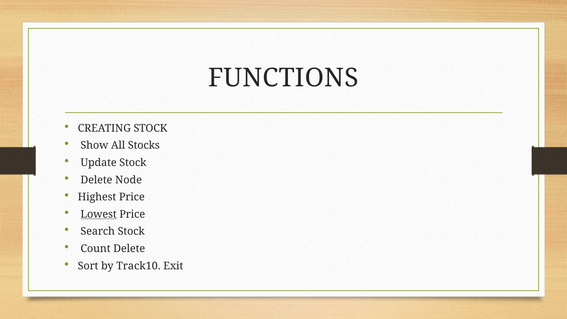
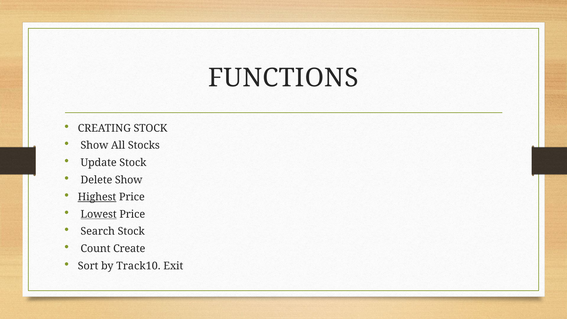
Delete Node: Node -> Show (129, 180)
Highest underline: none -> present (97, 197)
Count Delete: Delete -> Create (129, 249)
